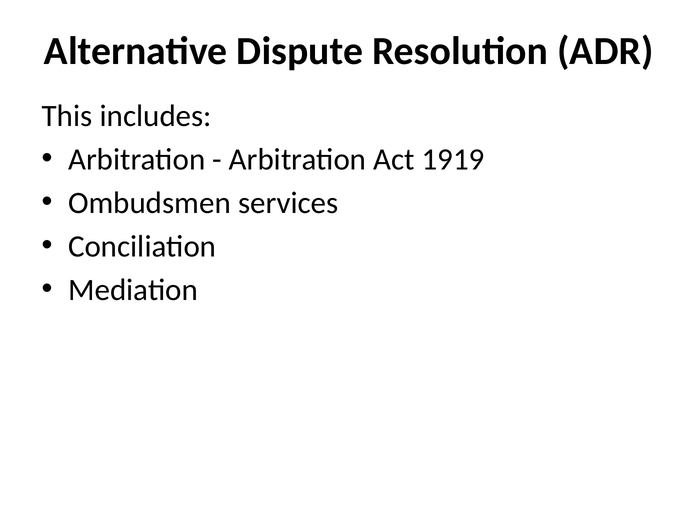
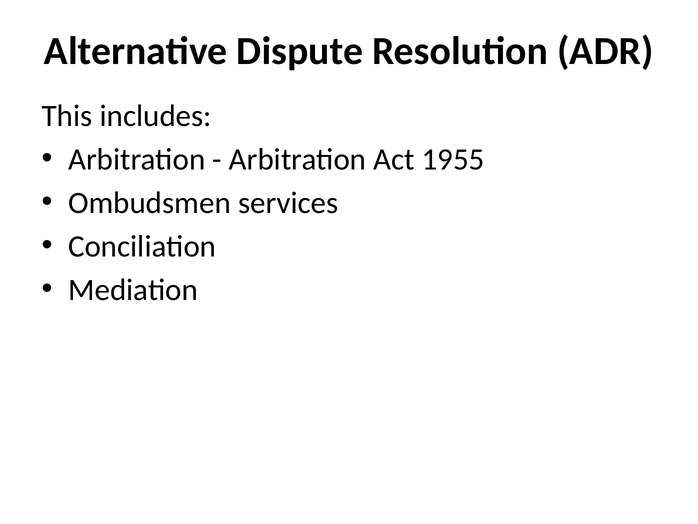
1919: 1919 -> 1955 (453, 159)
